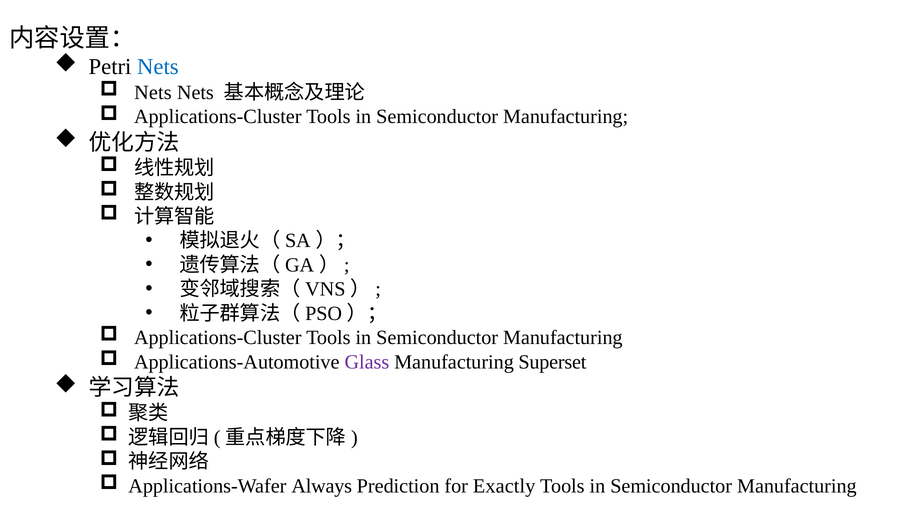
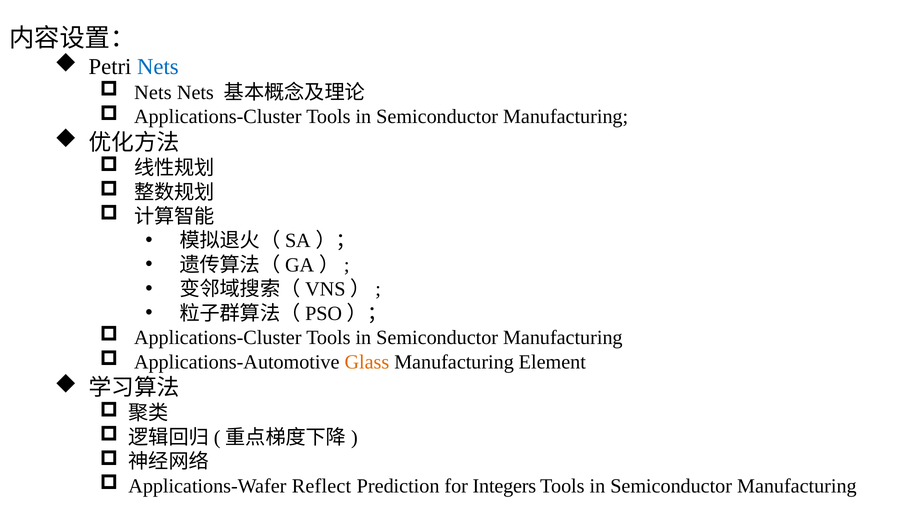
Glass colour: purple -> orange (367, 362)
Superset: Superset -> Element (552, 362)
Always: Always -> Reflect (322, 486)
Exactly: Exactly -> Integers (504, 486)
